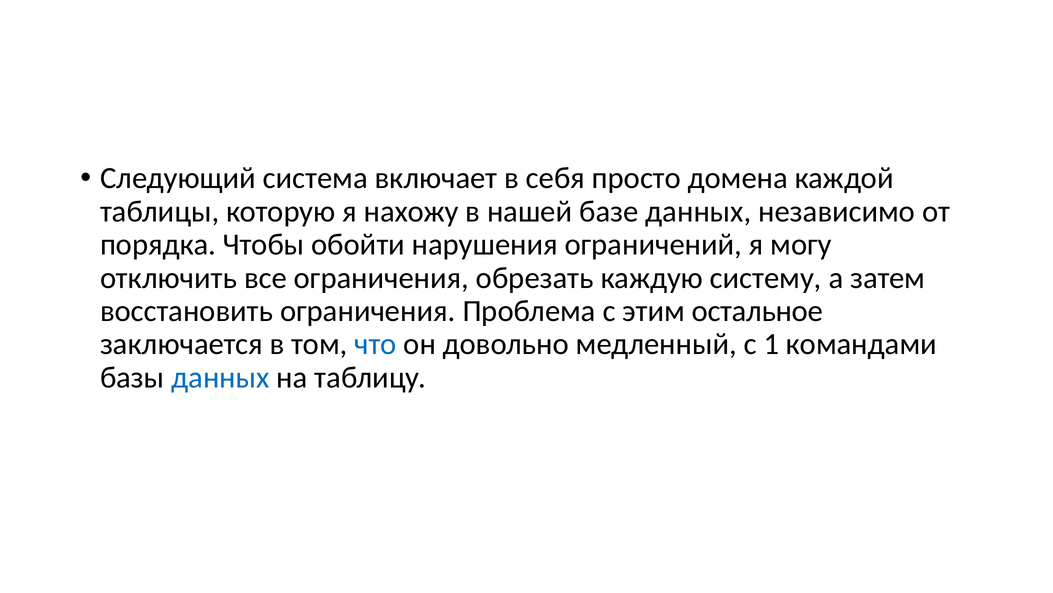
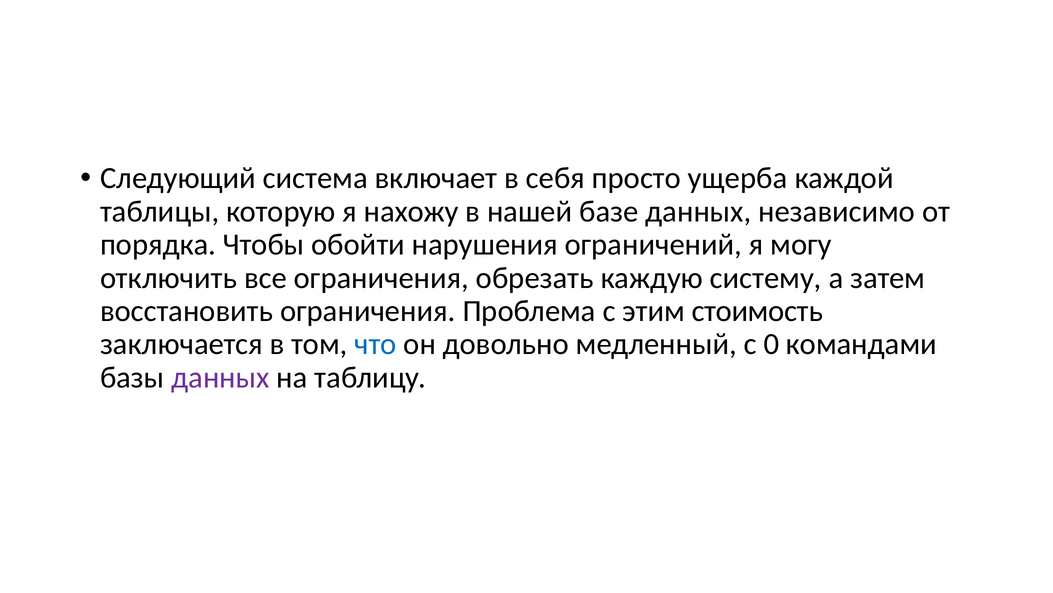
домена: домена -> ущерба (738, 178)
остальное: остальное -> стоимость (757, 311)
1: 1 -> 0 (771, 344)
данных colour: blue -> purple (220, 377)
